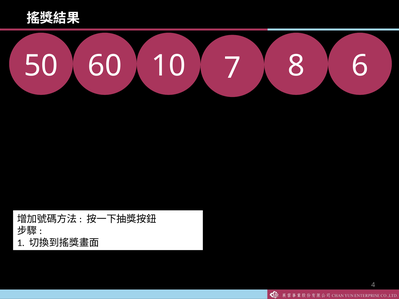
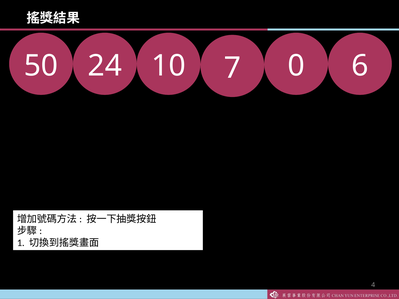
60: 60 -> 24 (105, 66)
8: 8 -> 0 (296, 66)
